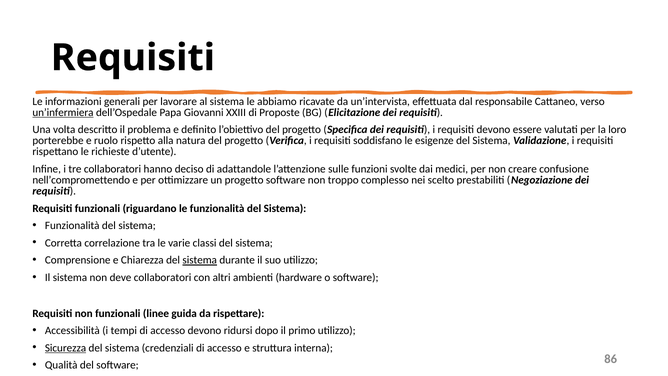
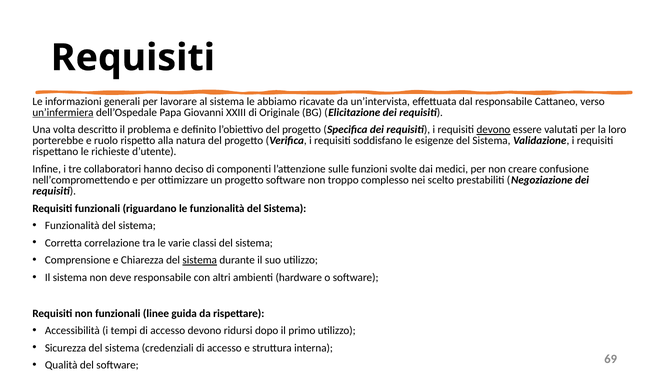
Proposte: Proposte -> Originale (280, 112)
devono underline: none -> present (493, 130)
adattandole: adattandole -> componenti (244, 169)
deve collaboratori: collaboratori -> responsabile (163, 277)
Sicurezza underline: present -> none (66, 348)
86: 86 -> 69 (611, 359)
